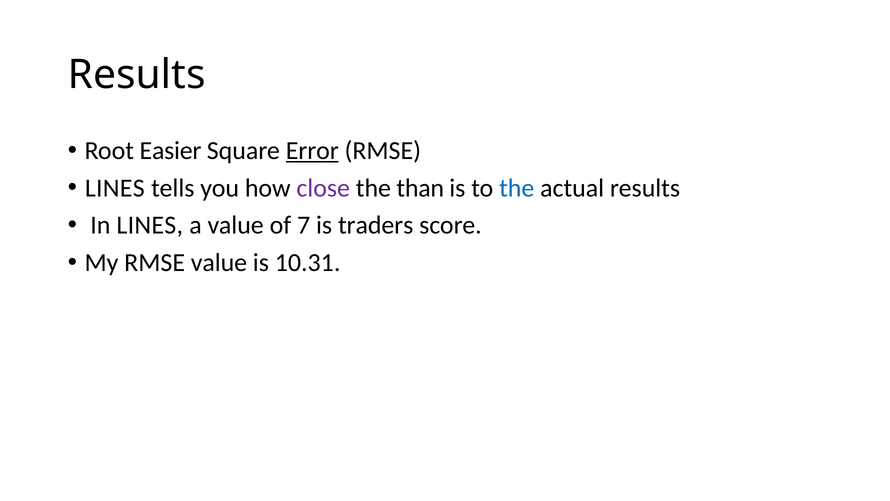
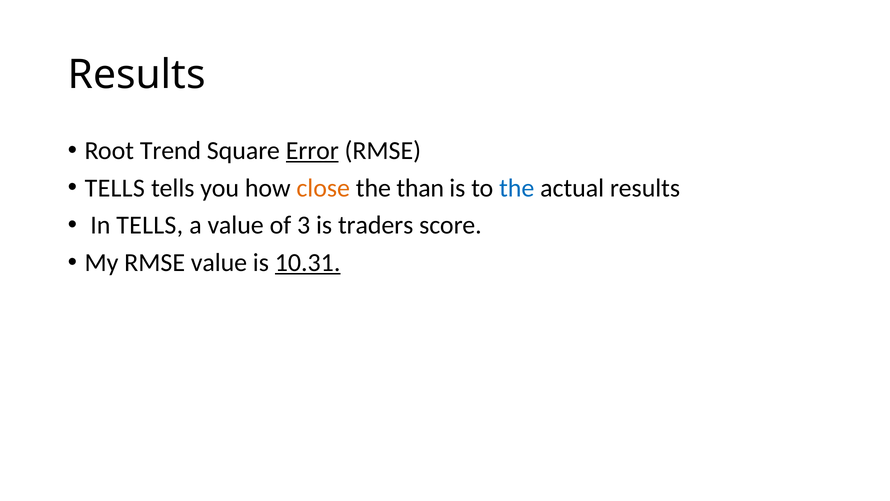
Easier: Easier -> Trend (170, 150)
LINES: LINES -> TELLS (115, 188)
close colour: purple -> orange (323, 188)
In LINES: LINES -> TELLS (150, 225)
7: 7 -> 3 (304, 225)
10.31 underline: none -> present (308, 262)
